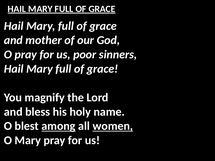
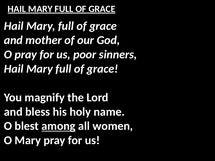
women underline: present -> none (113, 126)
